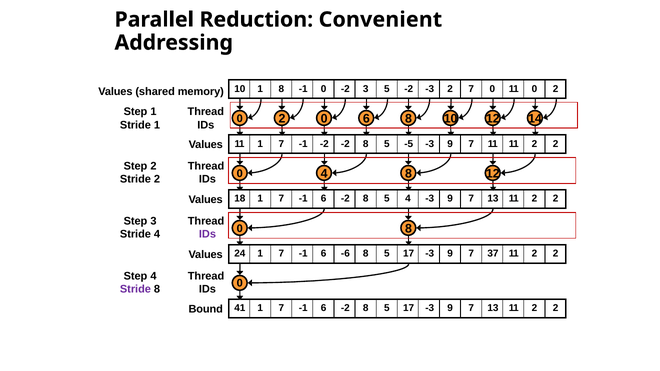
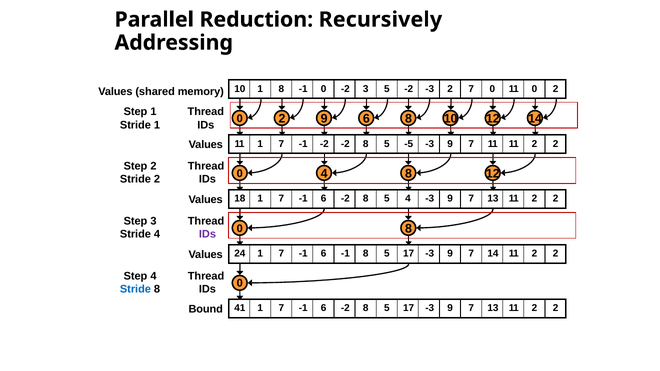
Convenient: Convenient -> Recursively (380, 20)
0 2 0: 0 -> 9 (324, 119)
6 -6: -6 -> -1 (345, 254)
7 37: 37 -> 14 (493, 254)
Stride colour: purple -> blue (135, 289)
